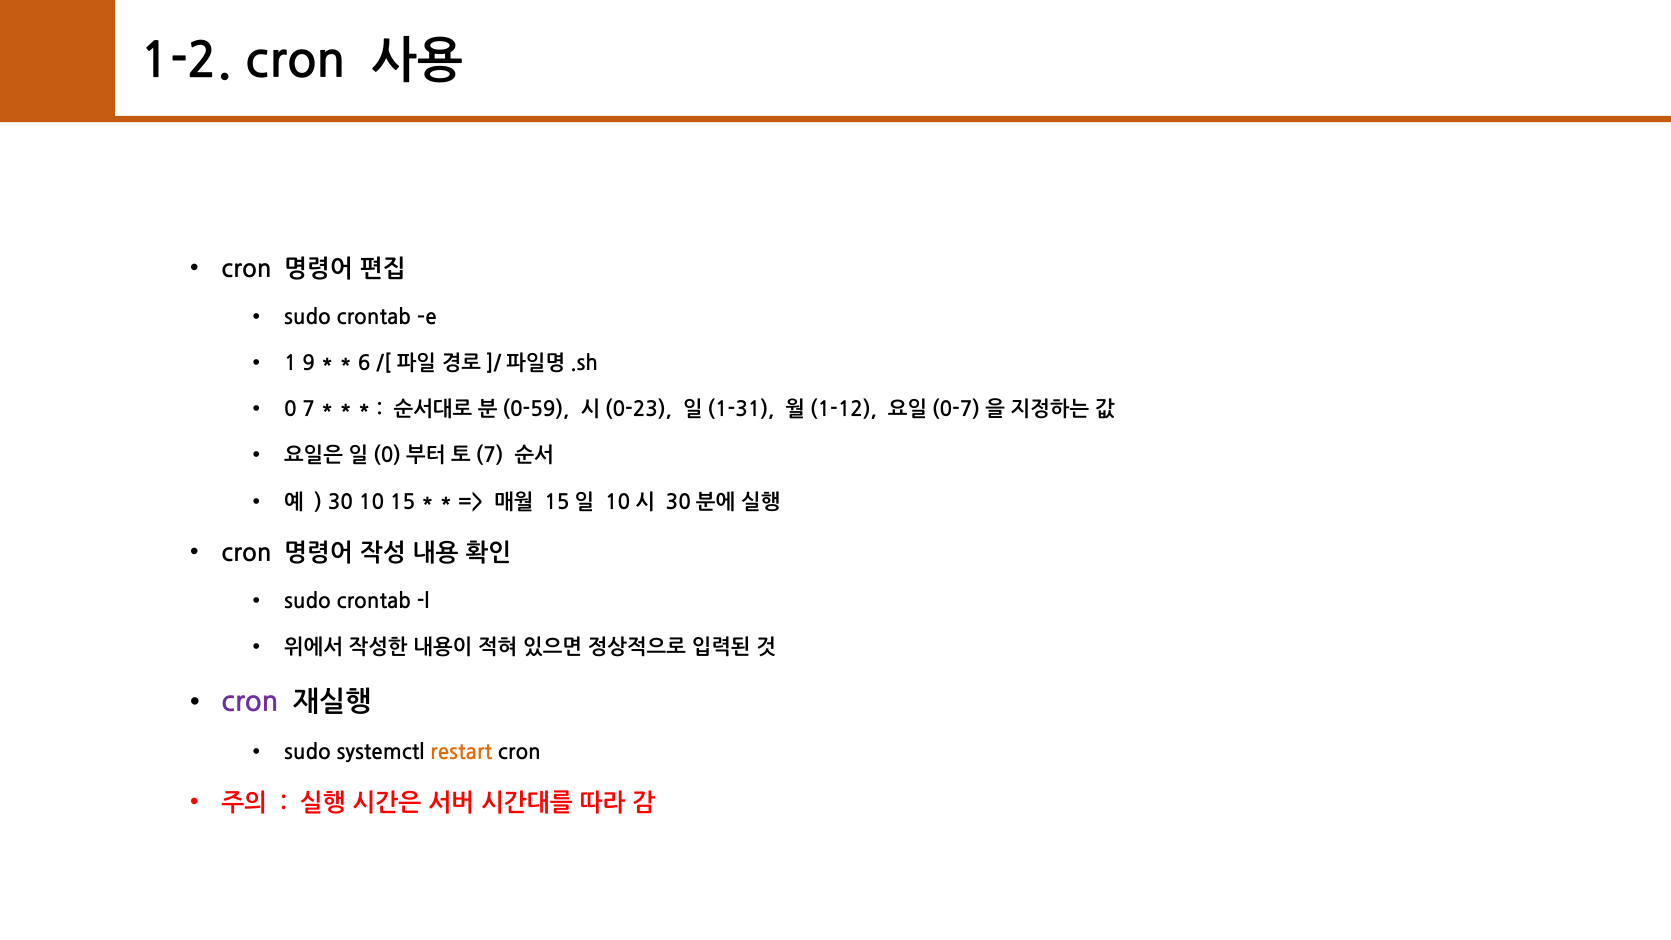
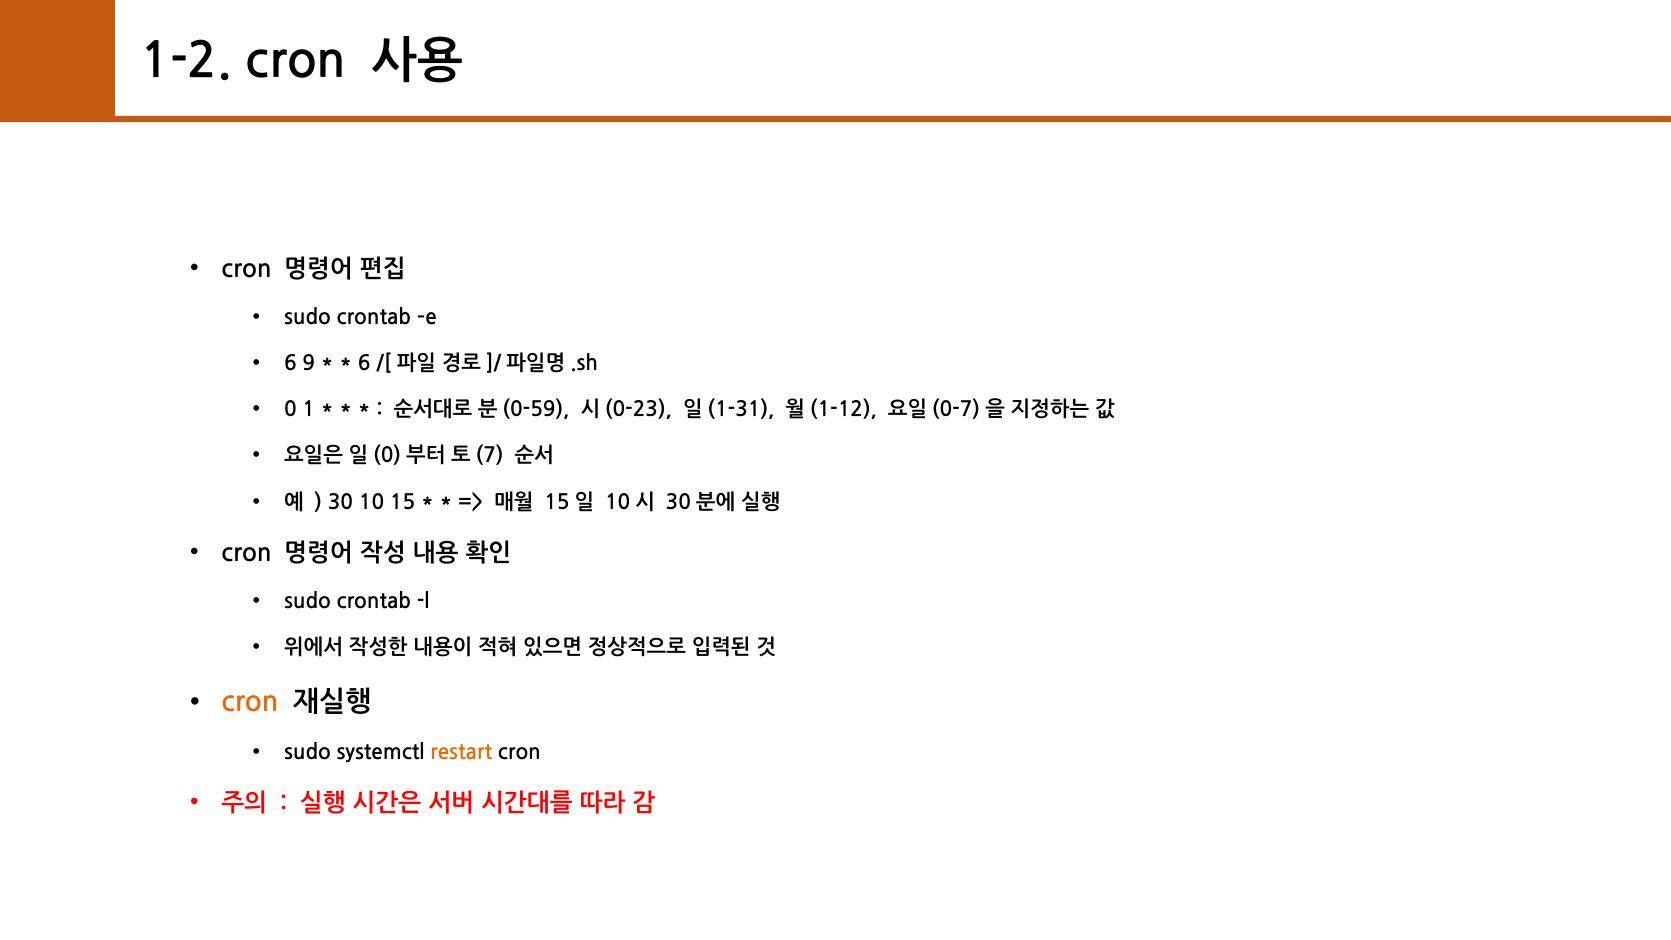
1: 1 -> 6 (290, 363)
7: 7 -> 1 (309, 410)
cron colour: purple -> orange (250, 702)
